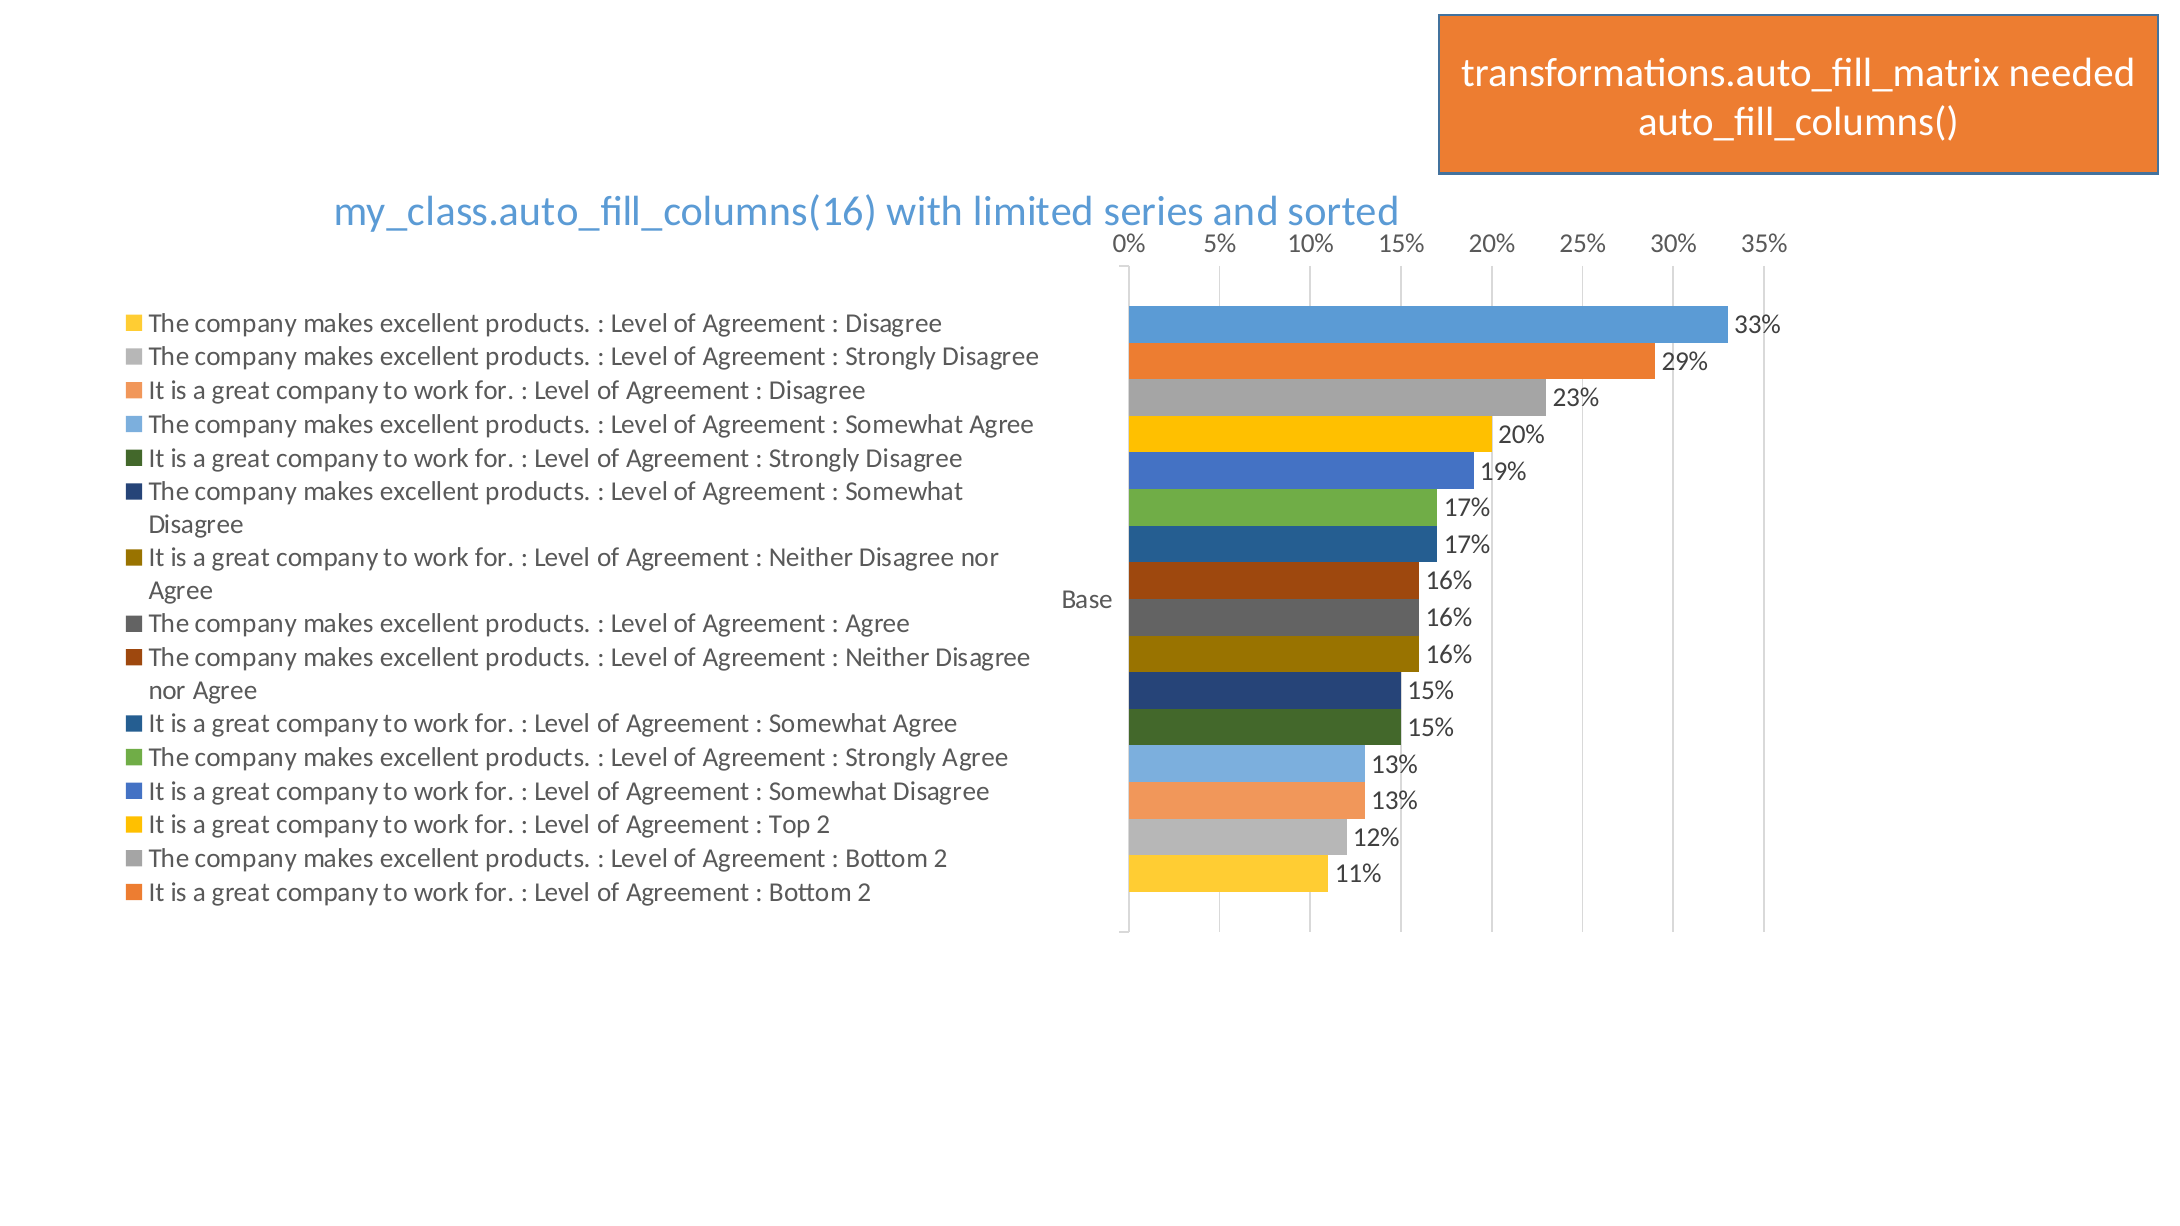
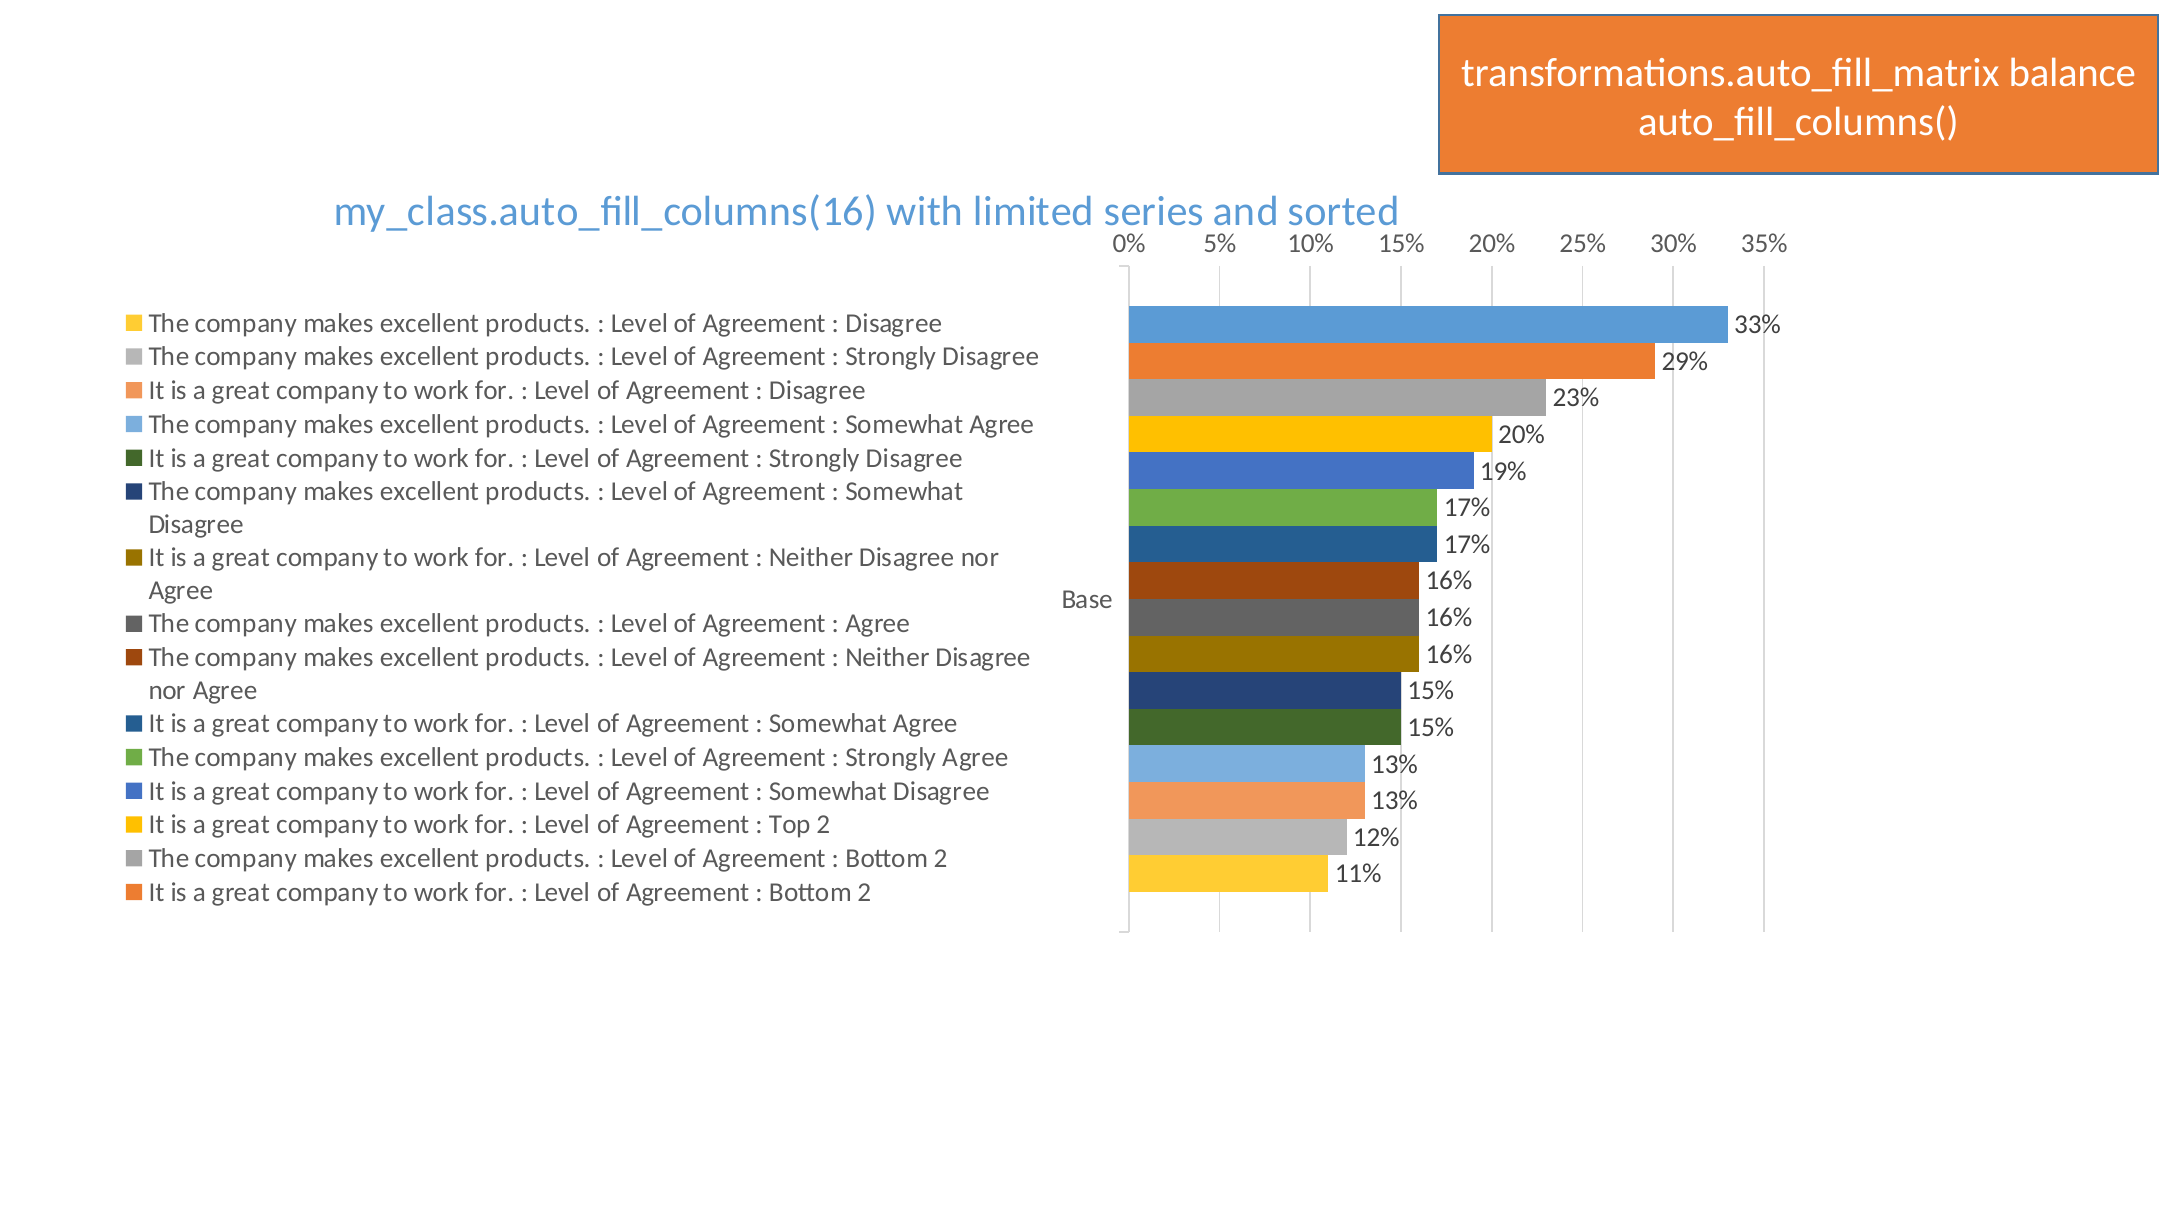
needed: needed -> balance (2072, 73)
